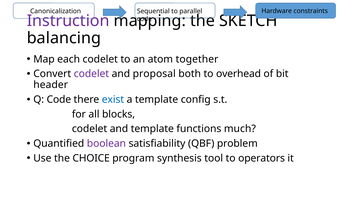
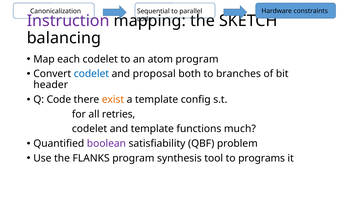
atom together: together -> program (197, 59)
codelet colour: purple -> blue (91, 74)
overhead: overhead -> branches (238, 74)
exist colour: blue -> orange (113, 100)
blocks: blocks -> retries (119, 114)
CHOICE: CHOICE -> FLANKS (91, 159)
operators: operators -> programs (262, 159)
